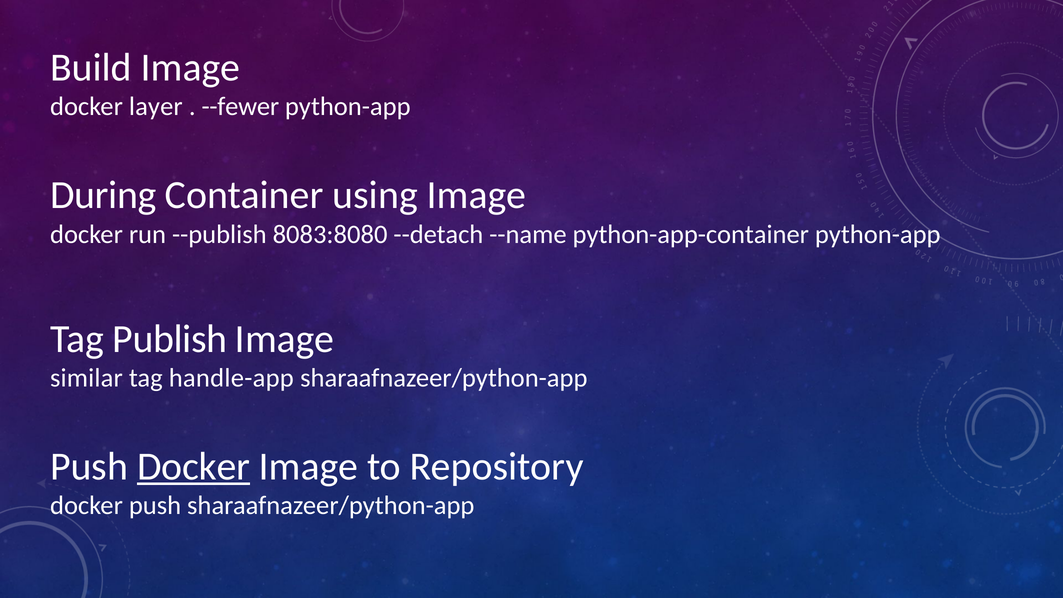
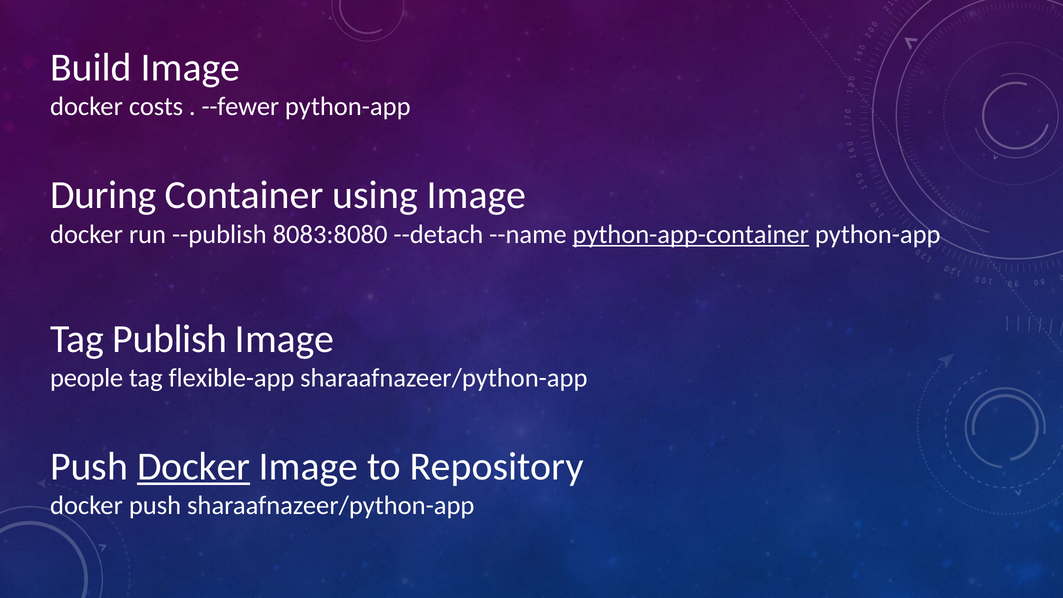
layer: layer -> costs (156, 107)
python-app-container underline: none -> present (691, 234)
similar: similar -> people (87, 378)
handle-app: handle-app -> flexible-app (231, 378)
